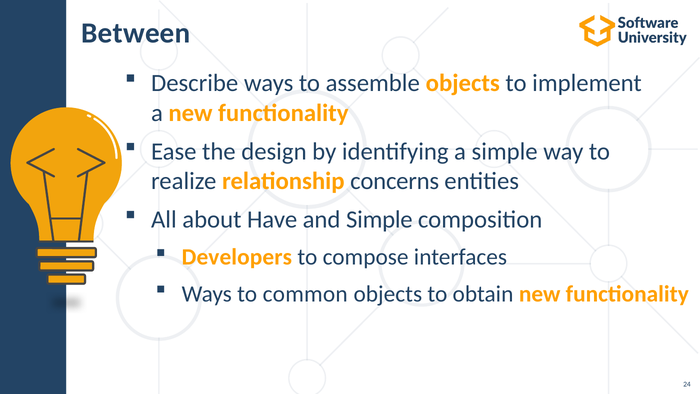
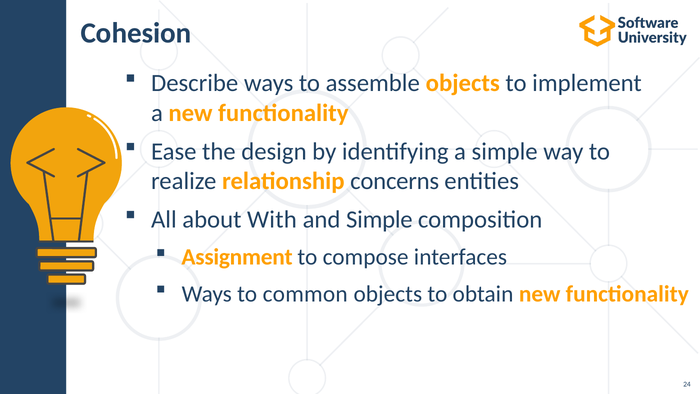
Between: Between -> Cohesion (136, 33)
Have: Have -> With (272, 220)
Developers: Developers -> Assignment (237, 257)
